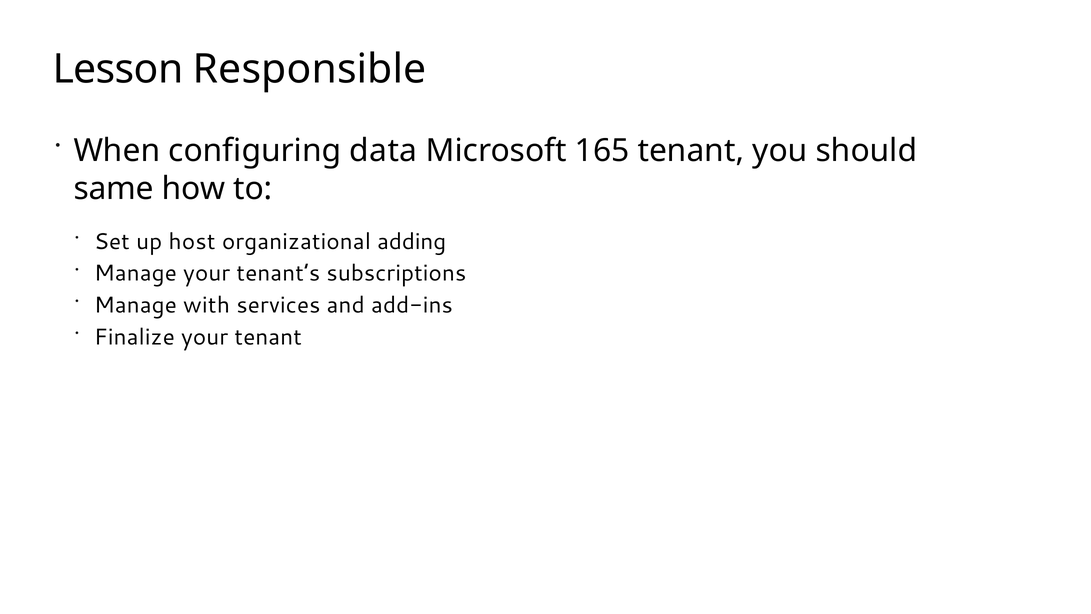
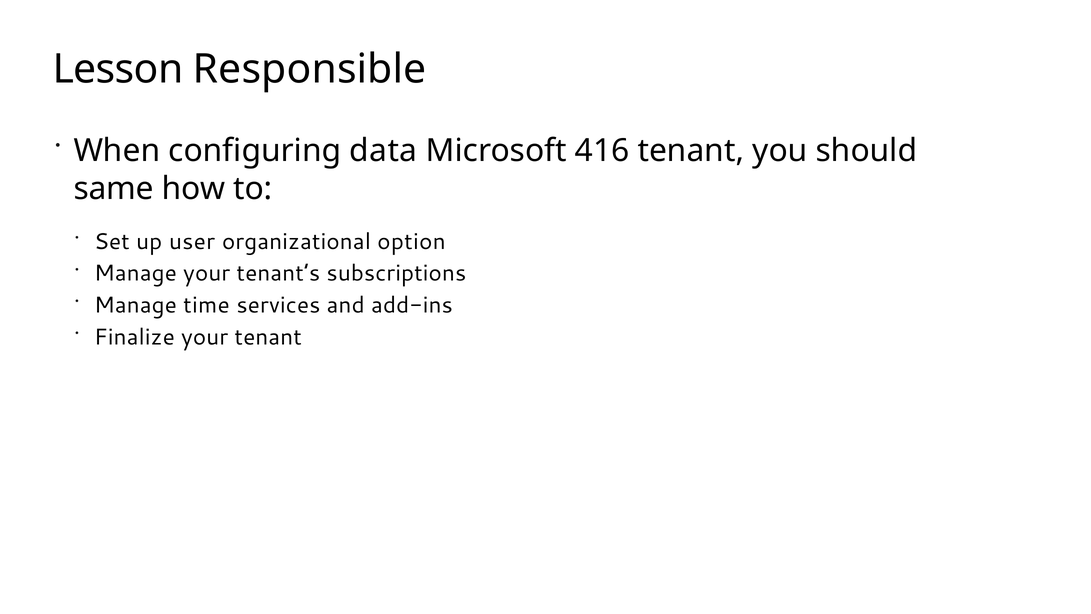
165: 165 -> 416 (602, 151)
host: host -> user (192, 241)
adding: adding -> option (412, 241)
with: with -> time (207, 305)
